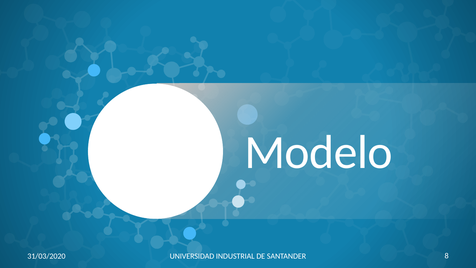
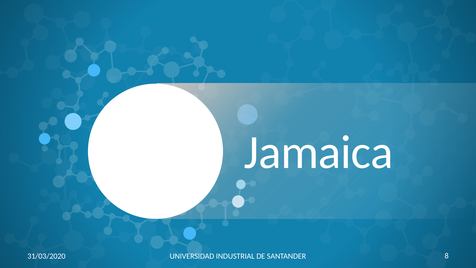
Modelo: Modelo -> Jamaica (319, 152)
